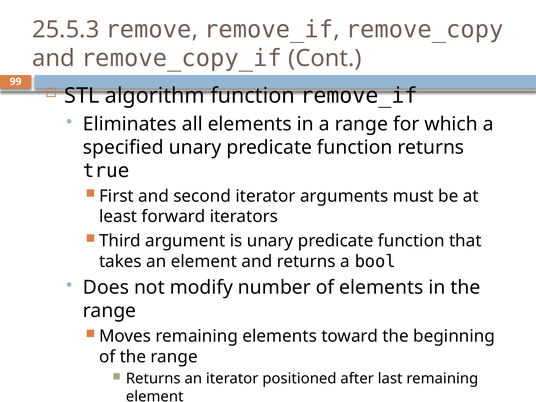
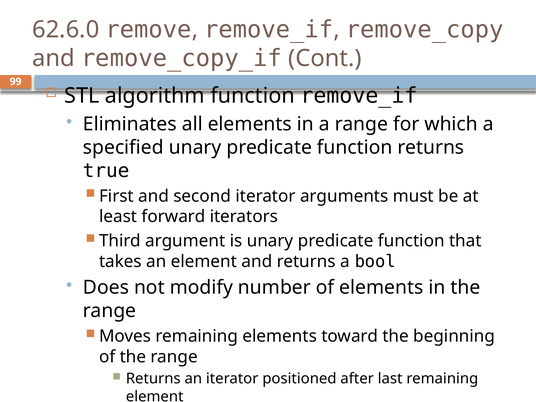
25.5.3: 25.5.3 -> 62.6.0 (66, 30)
